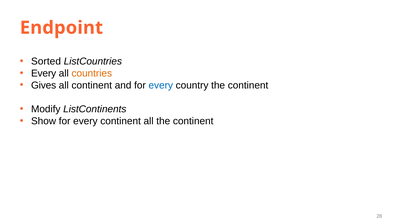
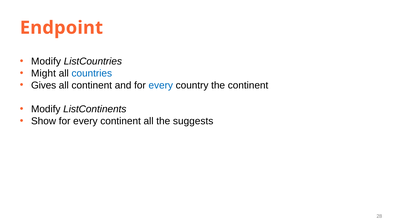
Sorted: Sorted -> Modify (46, 61)
Every: Every -> Might (44, 73)
countries colour: orange -> blue (92, 73)
all the continent: continent -> suggests (193, 121)
